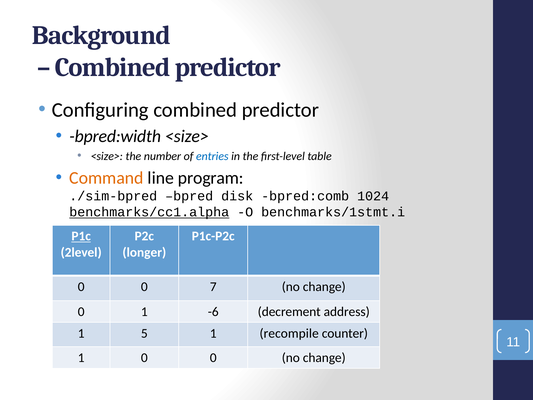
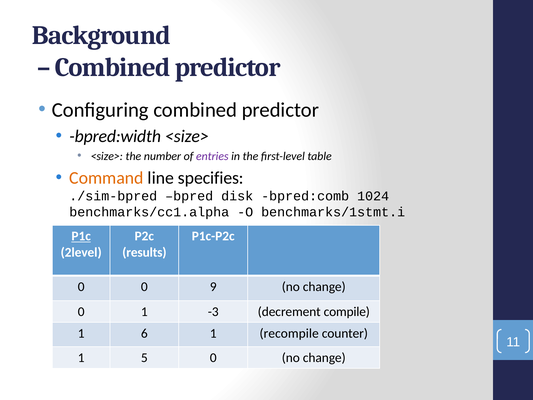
entries colour: blue -> purple (212, 156)
program: program -> specifies (211, 178)
benchmarks/cc1.alpha underline: present -> none (149, 212)
longer: longer -> results (144, 252)
7: 7 -> 9 (213, 287)
-6: -6 -> -3 (213, 312)
address: address -> compile (347, 312)
5: 5 -> 6 (144, 333)
1 0: 0 -> 5 (144, 357)
